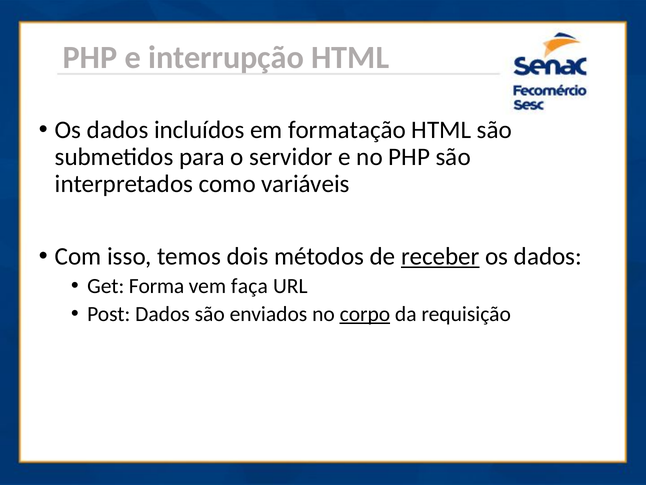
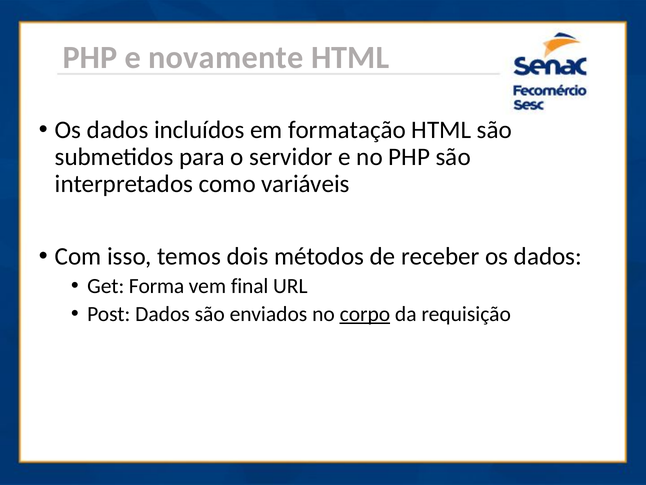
interrupção: interrupção -> novamente (226, 58)
receber underline: present -> none (440, 256)
faça: faça -> final (250, 286)
